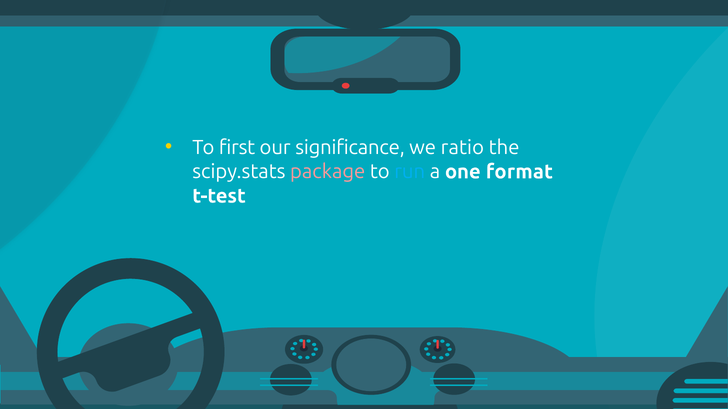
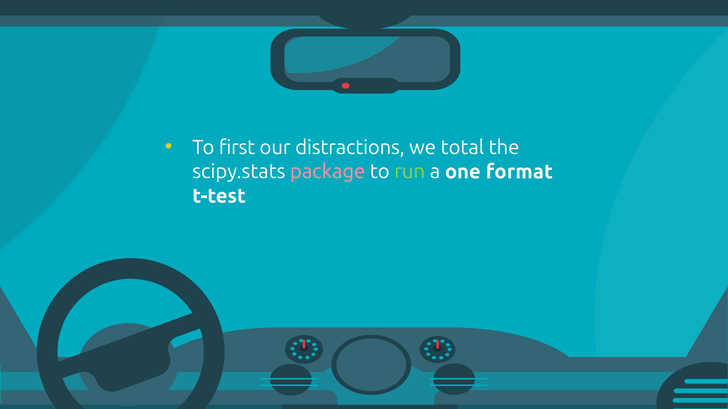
significance: significance -> distractions (350, 148)
ratio: ratio -> total (462, 148)
run colour: light blue -> light green (410, 172)
